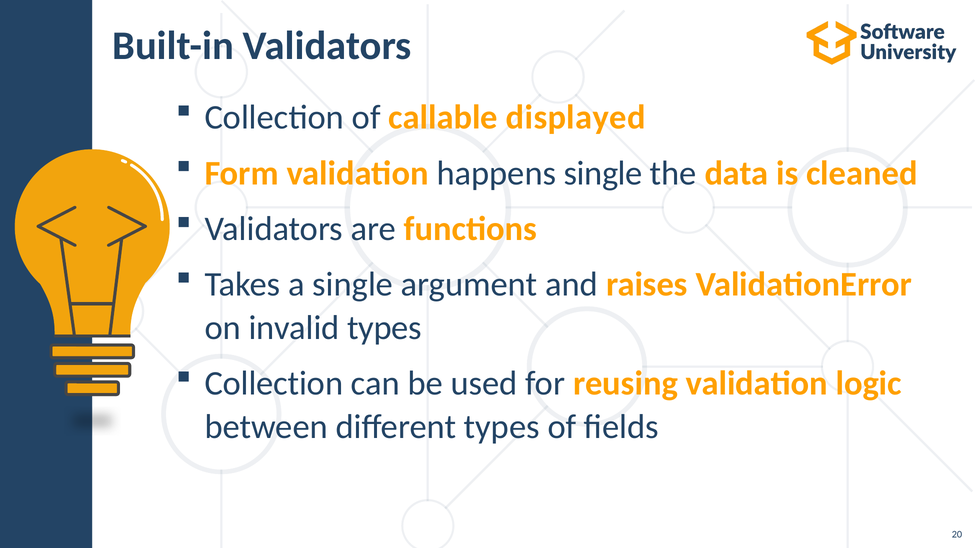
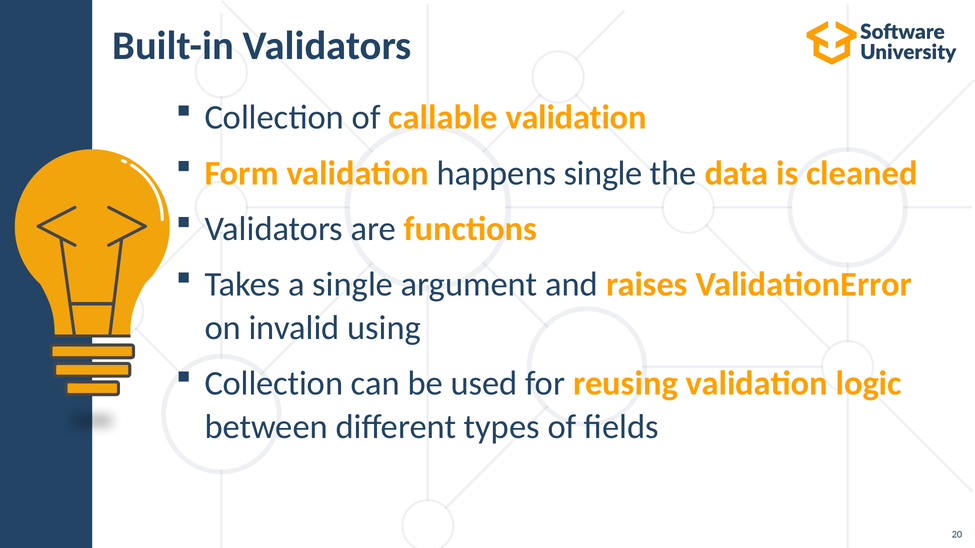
callable displayed: displayed -> validation (576, 118)
invalid types: types -> using (384, 328)
